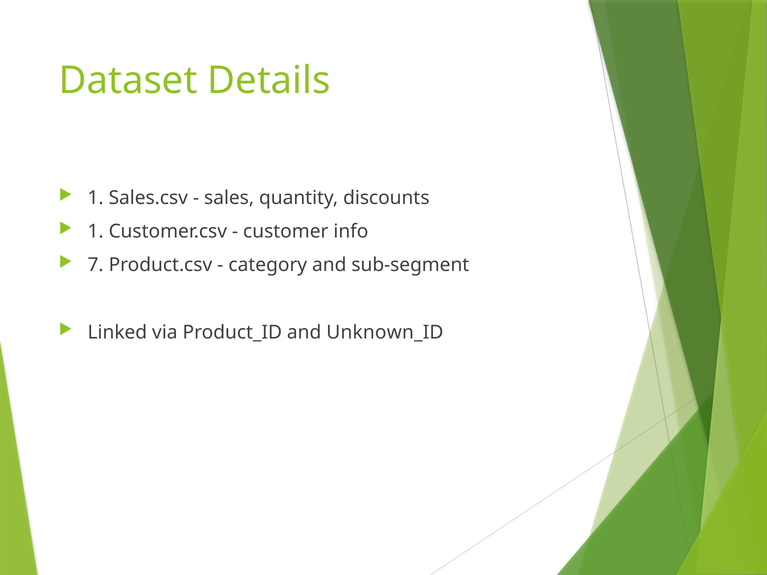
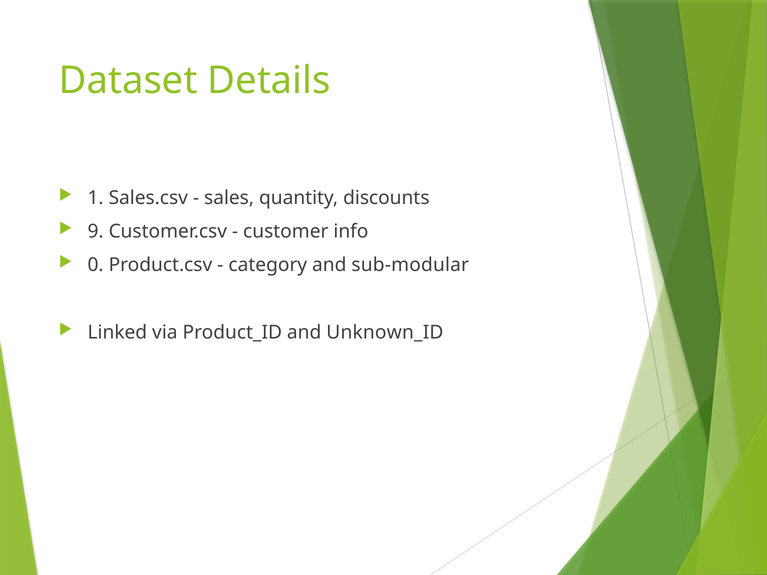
1: 1 -> 9 (96, 232)
7: 7 -> 0 (96, 265)
sub-segment: sub-segment -> sub-modular (410, 265)
